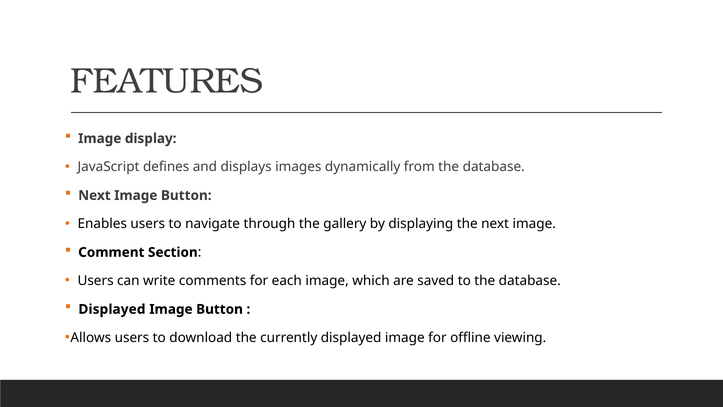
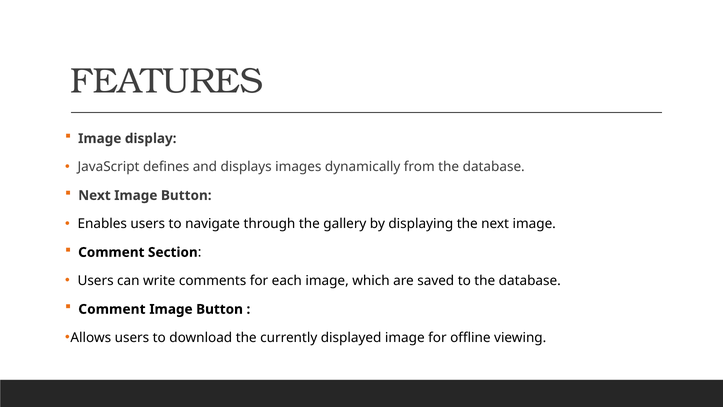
Displayed: Displayed -> Comment (112, 309)
